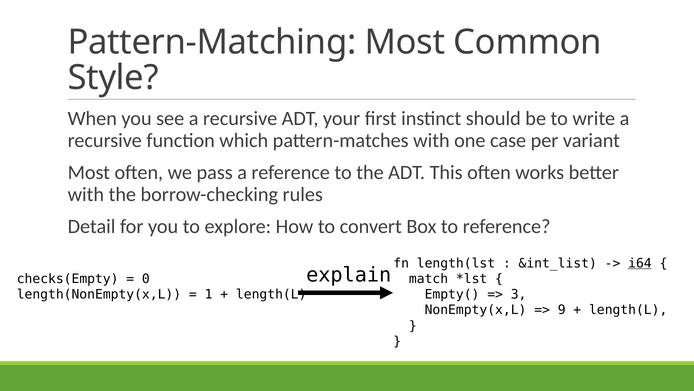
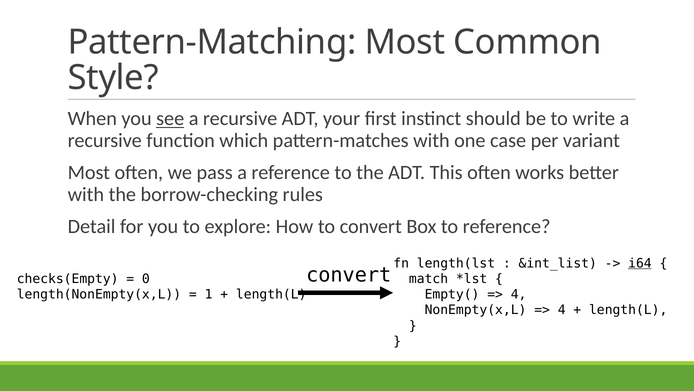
see underline: none -> present (170, 118)
explain: explain -> convert (349, 274)
3: 3 -> 4 (519, 294)
9: 9 -> 4 (562, 310)
